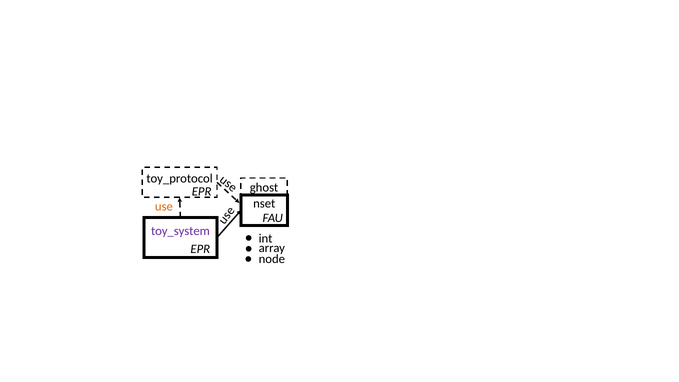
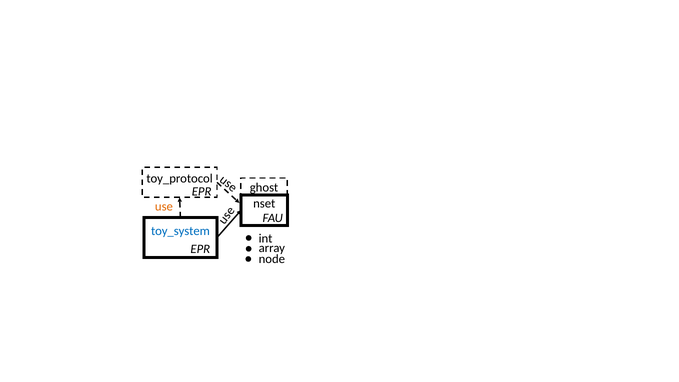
toy_system colour: purple -> blue (180, 231)
